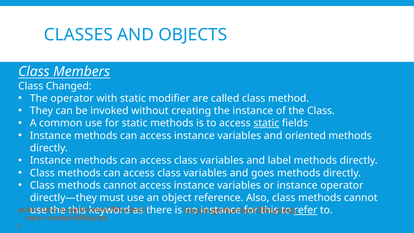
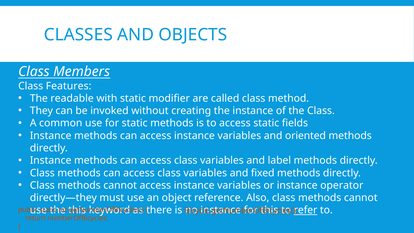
Changed: Changed -> Features (69, 86)
The operator: operator -> readable (72, 98)
static underline: present -> none (266, 123)
goes: goes -> fixed (263, 173)
